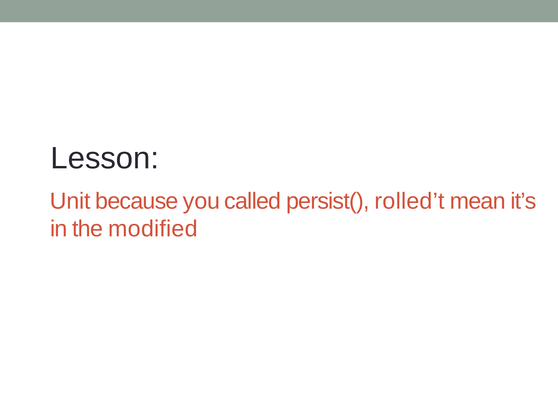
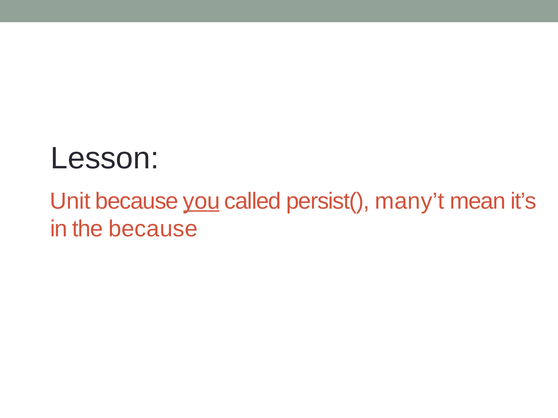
you underline: none -> present (201, 201)
rolled’t: rolled’t -> many’t (410, 201)
the modified: modified -> because (153, 229)
